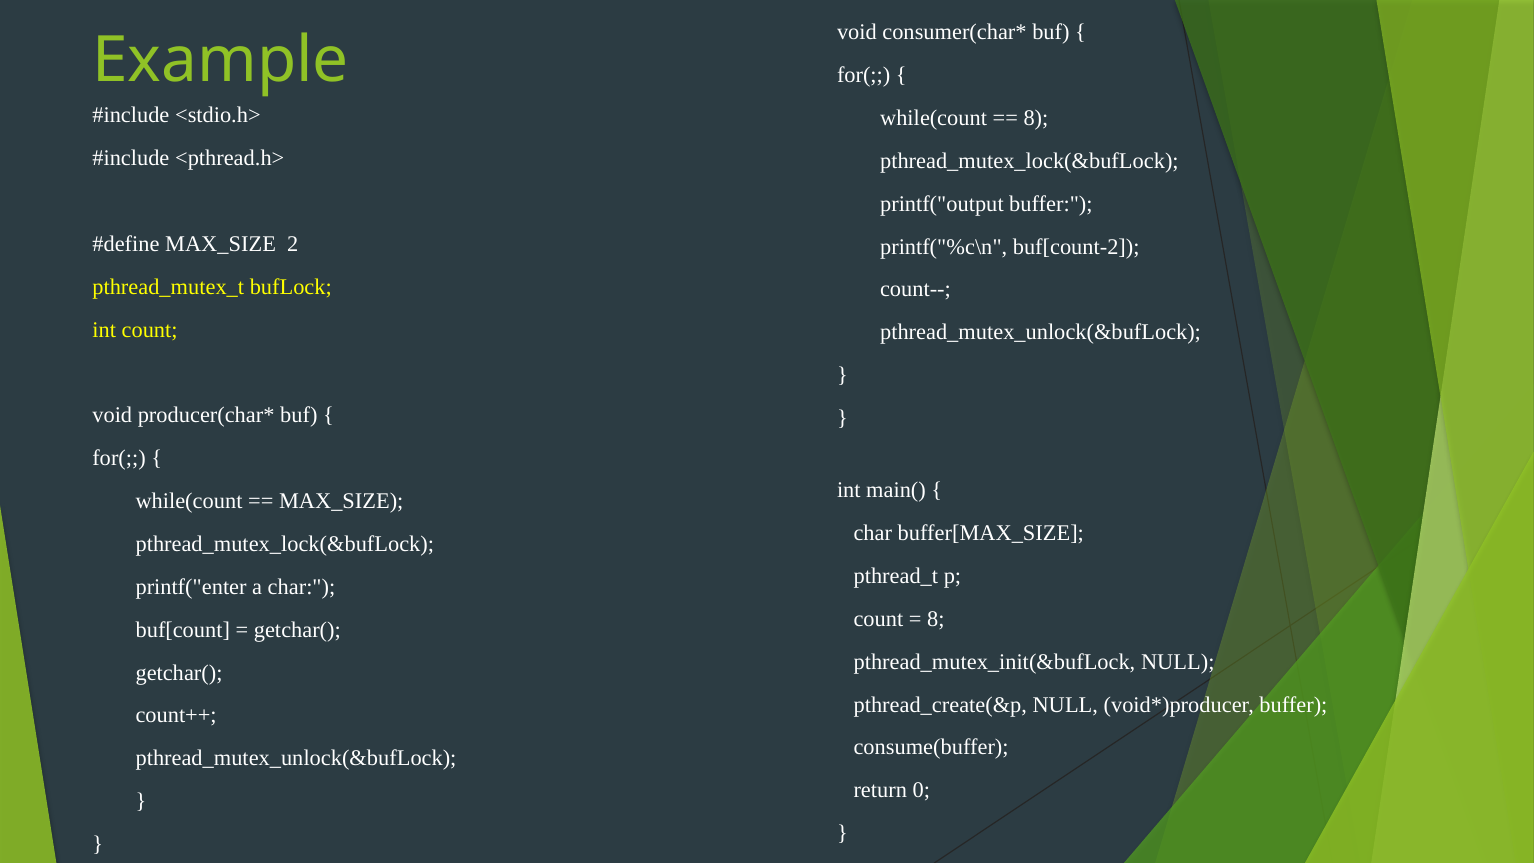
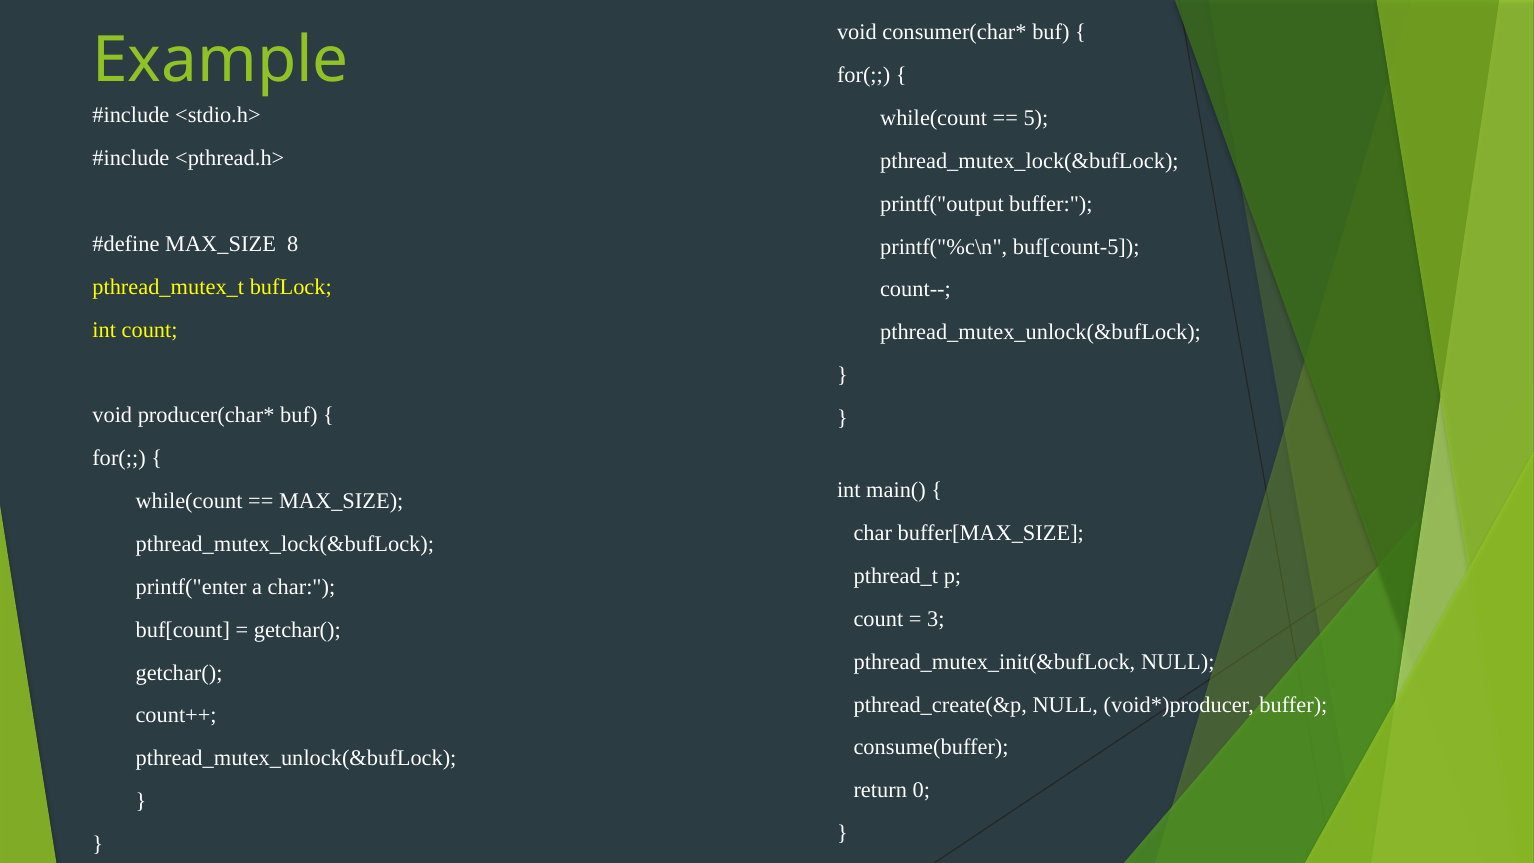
8: 8 -> 5 (1036, 118)
2: 2 -> 8 (293, 244)
buf[count-2: buf[count-2 -> buf[count-5 (1076, 247)
8: 8 -> 3 (936, 619)
